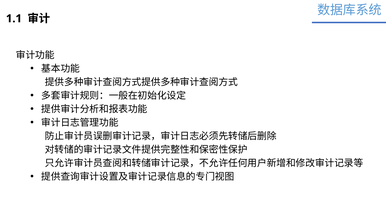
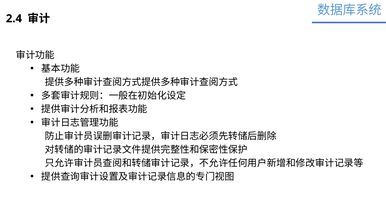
1.1: 1.1 -> 2.4 (14, 19)
